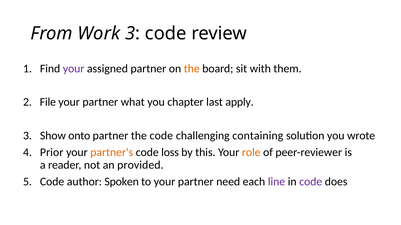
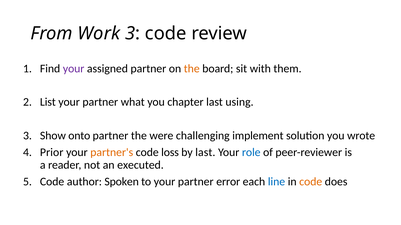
File: File -> List (48, 102)
apply: apply -> using (240, 102)
the code: code -> were (161, 136)
containing: containing -> implement (258, 136)
by this: this -> last (205, 153)
role colour: orange -> blue (251, 153)
provided: provided -> executed (140, 165)
need: need -> error (228, 182)
line colour: purple -> blue (276, 182)
code colour: purple -> orange (311, 182)
